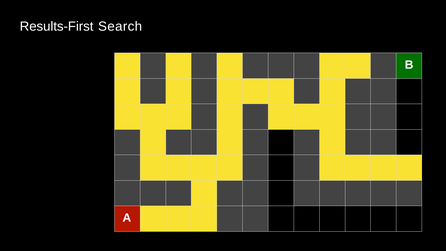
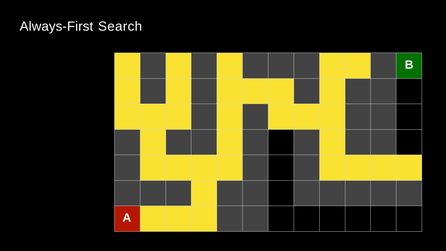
Results-First: Results-First -> Always-First (56, 27)
